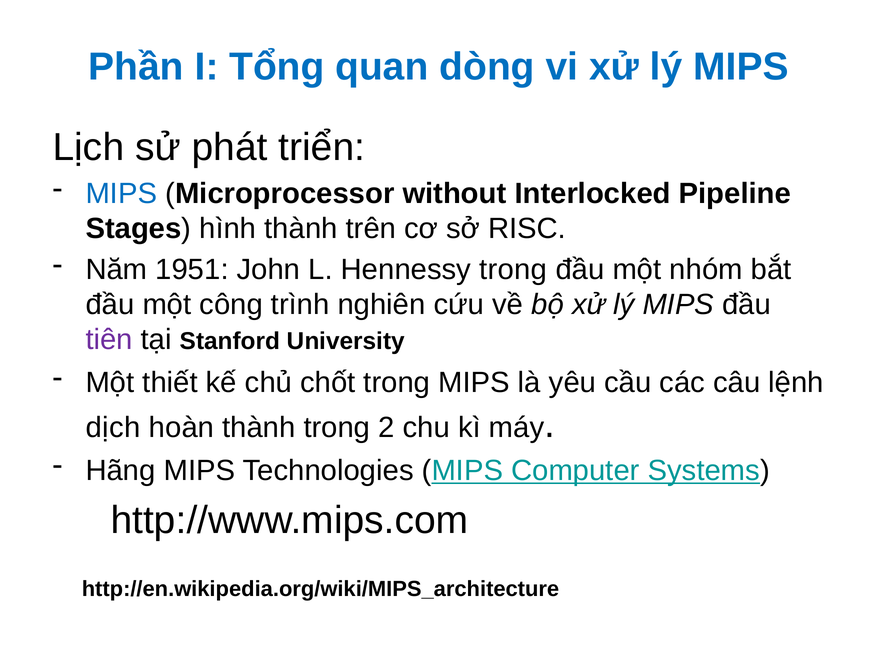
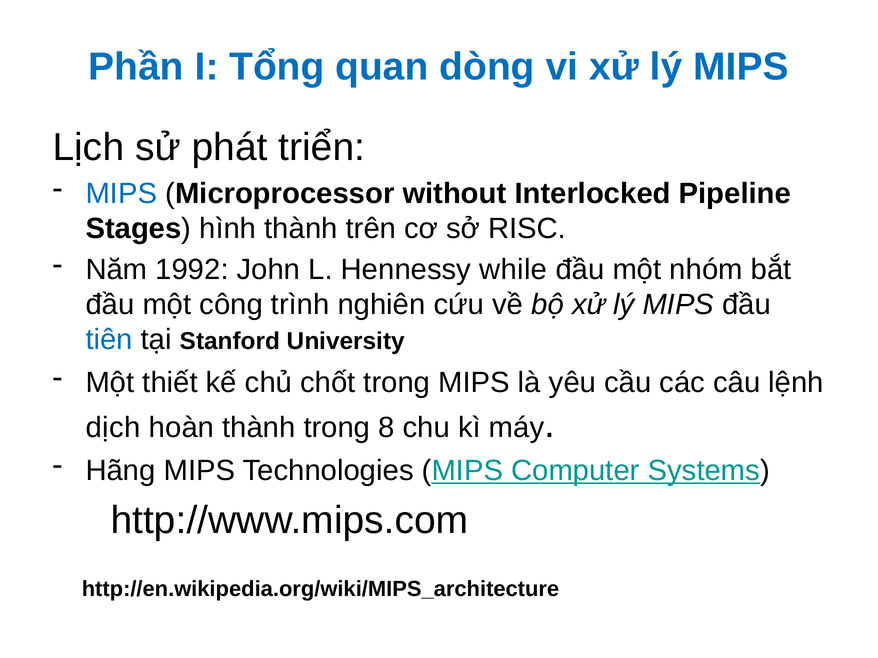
1951: 1951 -> 1992 (192, 270)
Hennessy trong: trong -> while (513, 270)
tiên colour: purple -> blue (109, 340)
2: 2 -> 8 (386, 428)
